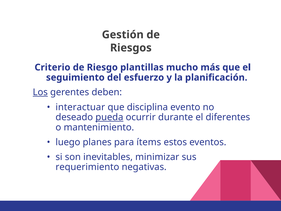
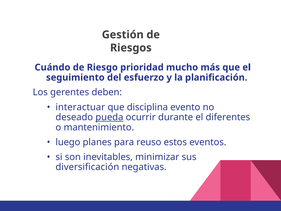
Criterio: Criterio -> Cuándo (52, 67)
plantillas: plantillas -> prioridad (142, 67)
Los underline: present -> none (40, 92)
ítems: ítems -> reuso (149, 142)
requerimiento: requerimiento -> diversificación (87, 167)
